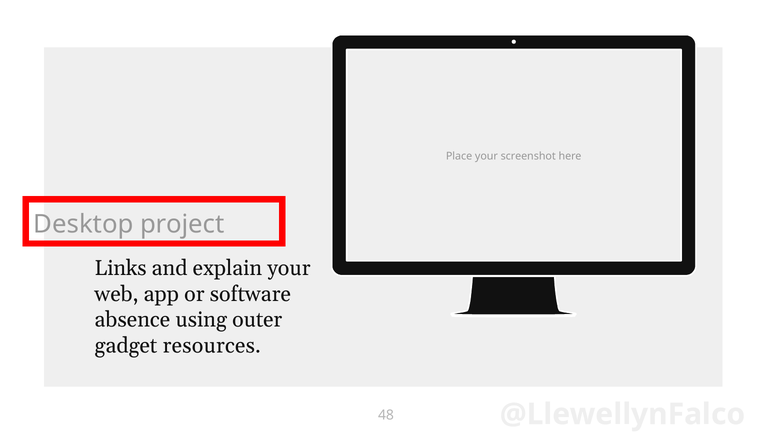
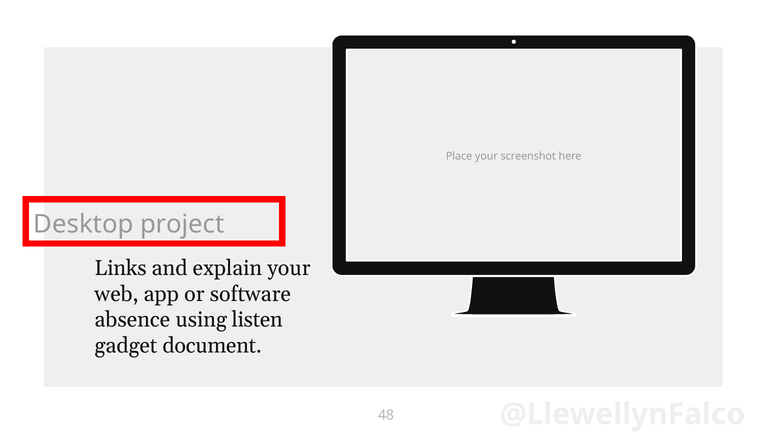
outer: outer -> listen (257, 320)
resources: resources -> document (212, 346)
